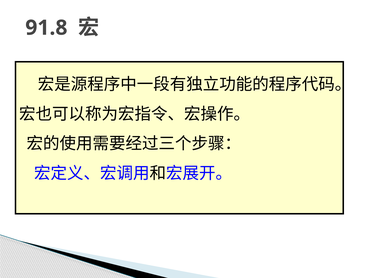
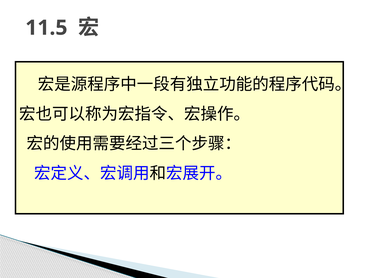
91.8: 91.8 -> 11.5 (46, 28)
